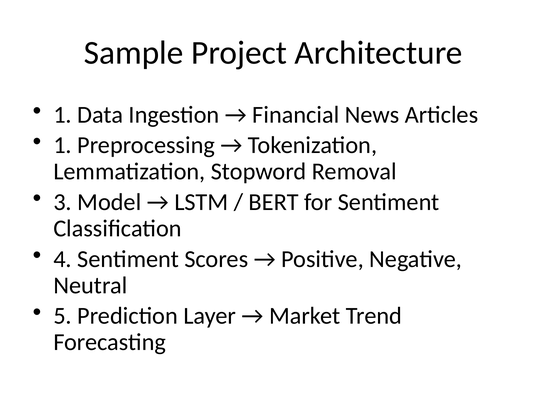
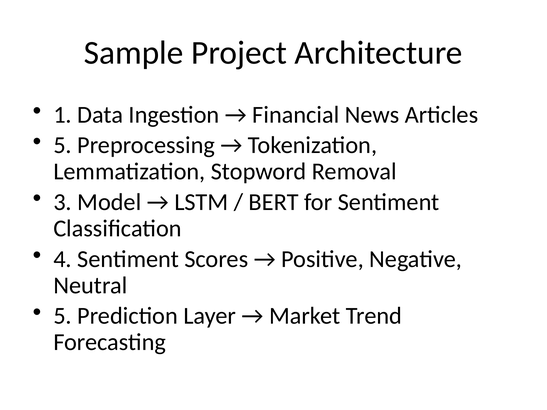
1: 1 -> 5 (63, 145)
